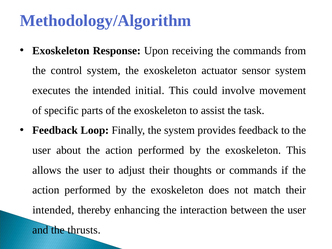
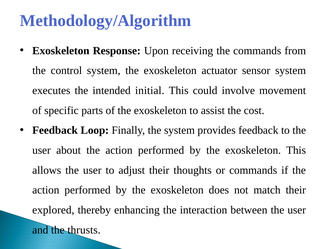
task: task -> cost (254, 110)
intended: intended -> explored (53, 210)
